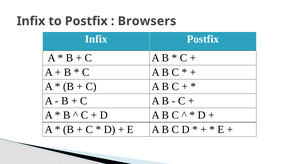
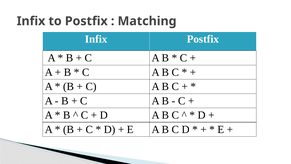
Browsers: Browsers -> Matching (147, 21)
